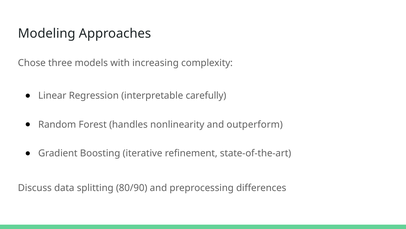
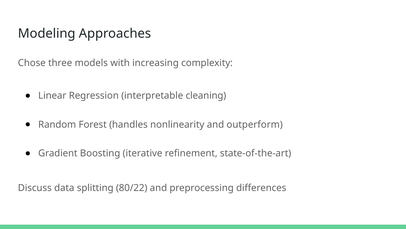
carefully: carefully -> cleaning (206, 96)
80/90: 80/90 -> 80/22 (132, 188)
